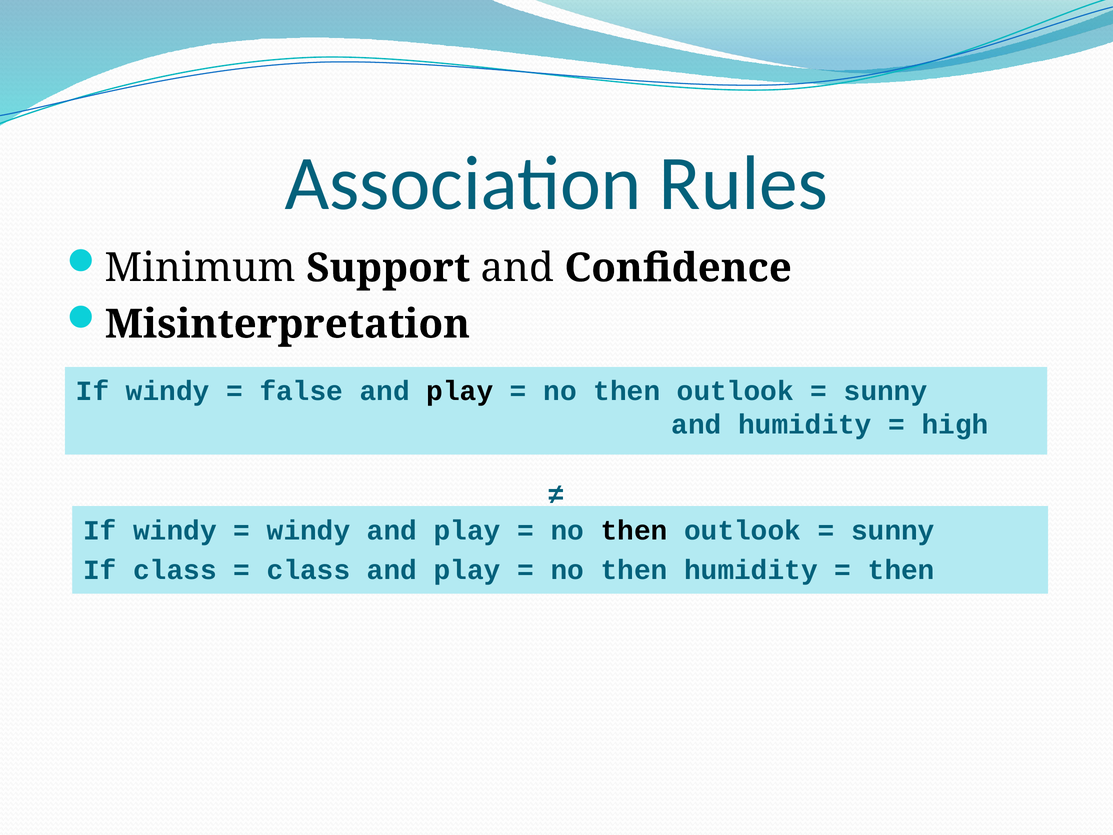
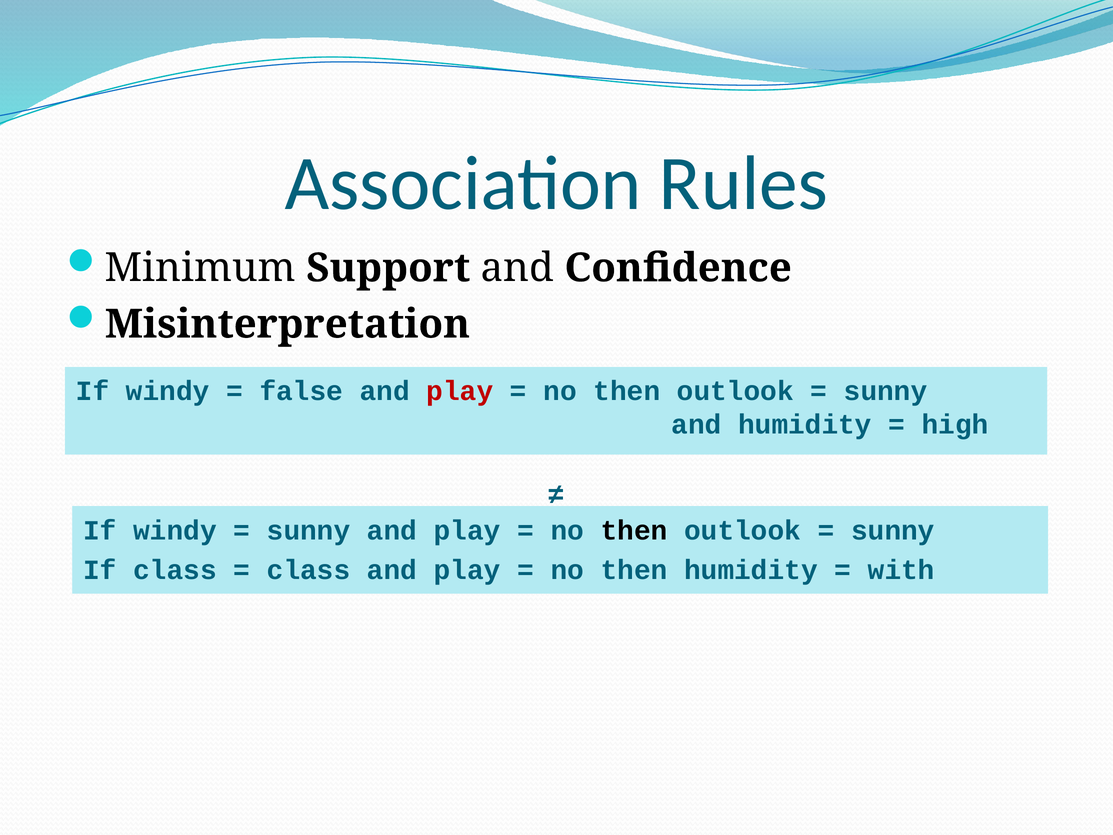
play colour: black -> red (460, 391)
windy: windy -> sunny (309, 530)
then: then -> with (901, 570)
